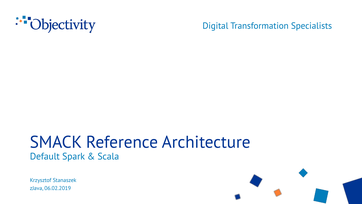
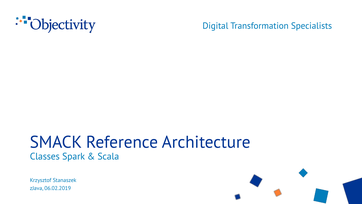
Default: Default -> Classes (45, 156)
